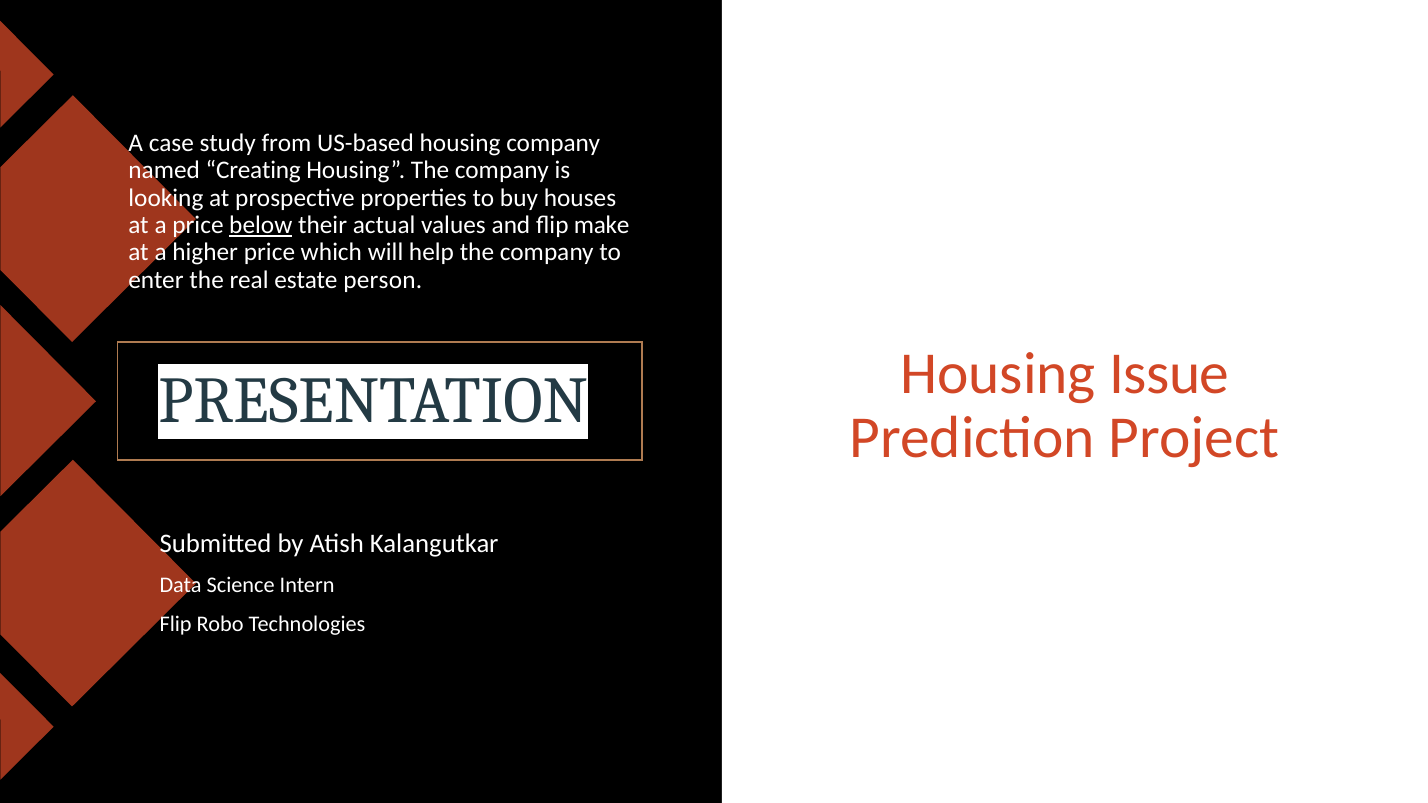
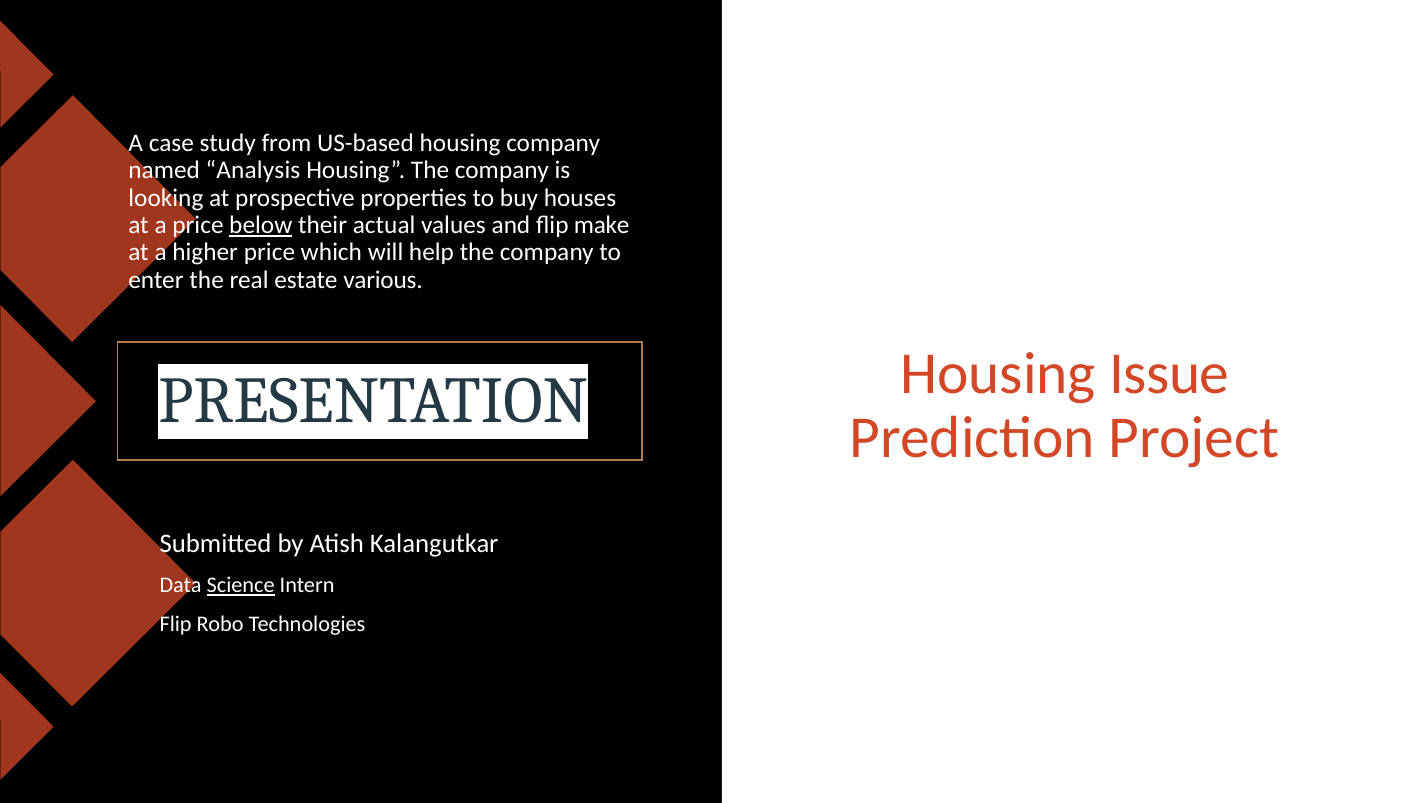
Creating: Creating -> Analysis (253, 170)
person: person -> various (383, 280)
Science underline: none -> present (241, 586)
